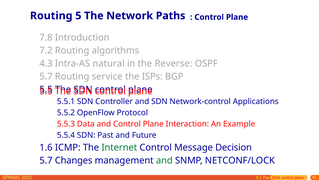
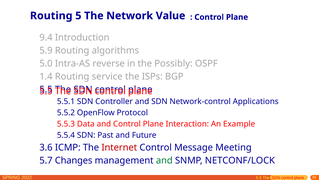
Paths: Paths -> Value (171, 16)
7.8: 7.8 -> 9.4 (46, 37)
7.2: 7.2 -> 5.9 (46, 50)
4.3: 4.3 -> 5.0 (46, 63)
natural: natural -> reverse (109, 63)
Reverse: Reverse -> Possibly (173, 63)
5.7: 5.7 -> 1.4 (46, 76)
1.6: 1.6 -> 3.6 (46, 147)
Internet colour: green -> red (119, 147)
Decision: Decision -> Meeting (233, 147)
